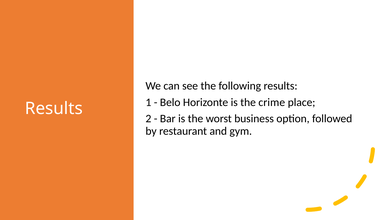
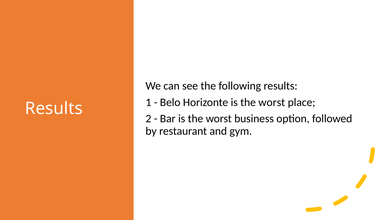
Horizonte is the crime: crime -> worst (272, 102)
